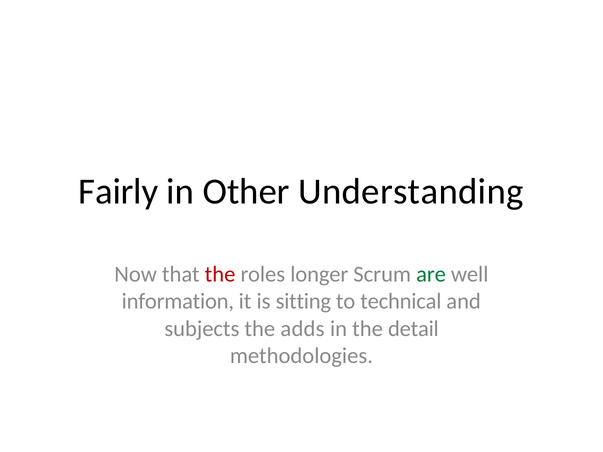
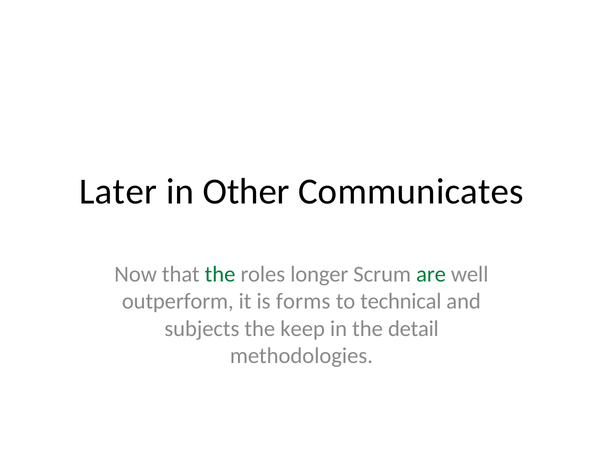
Fairly: Fairly -> Later (118, 192)
Understanding: Understanding -> Communicates (411, 192)
the colour: red -> green (220, 274)
information: information -> outperform (178, 302)
sitting: sitting -> forms (303, 302)
adds: adds -> keep (303, 329)
